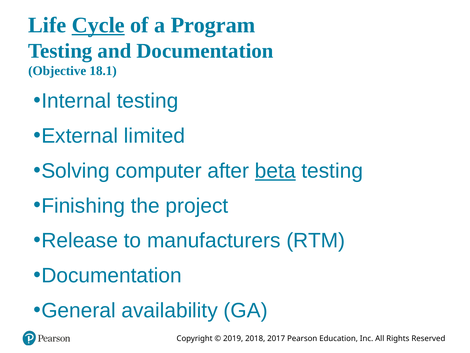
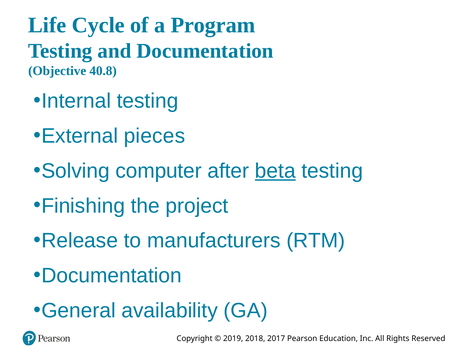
Cycle underline: present -> none (98, 25)
18.1: 18.1 -> 40.8 (103, 71)
limited: limited -> pieces (154, 136)
